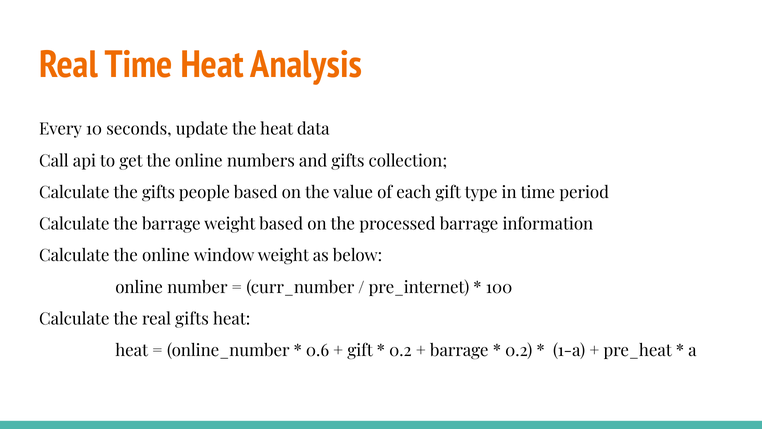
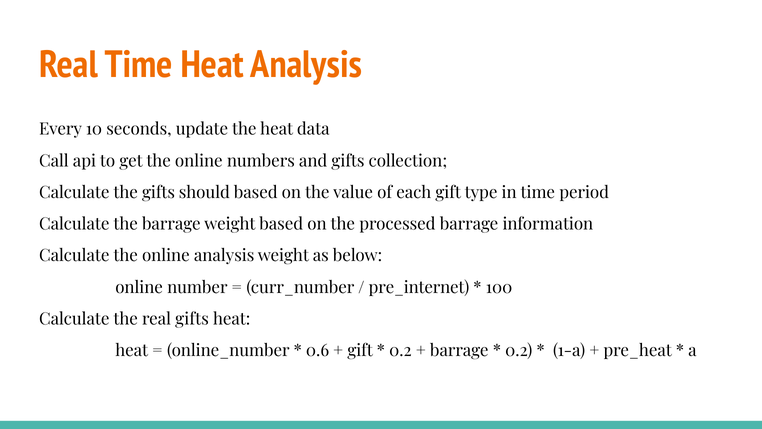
people: people -> should (204, 192)
online window: window -> analysis (224, 256)
